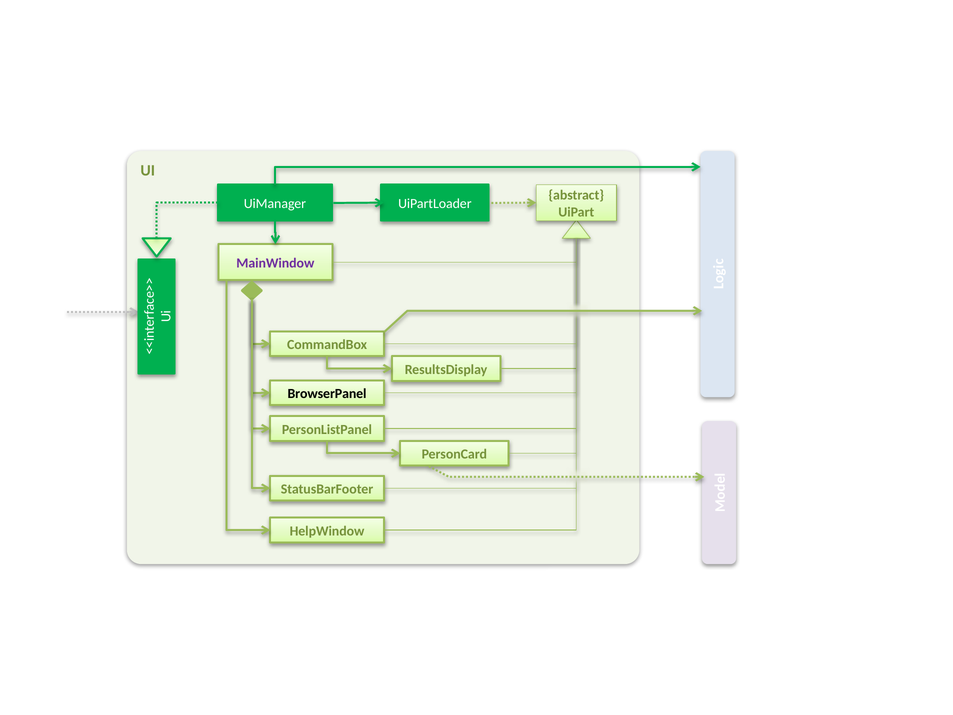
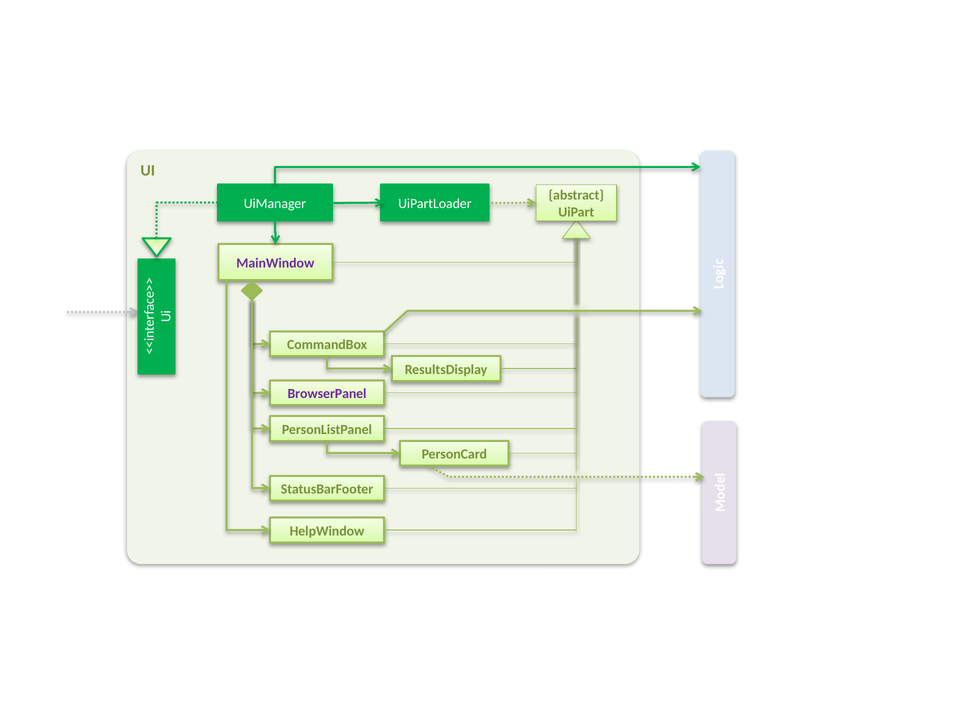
BrowserPanel colour: black -> purple (327, 394)
